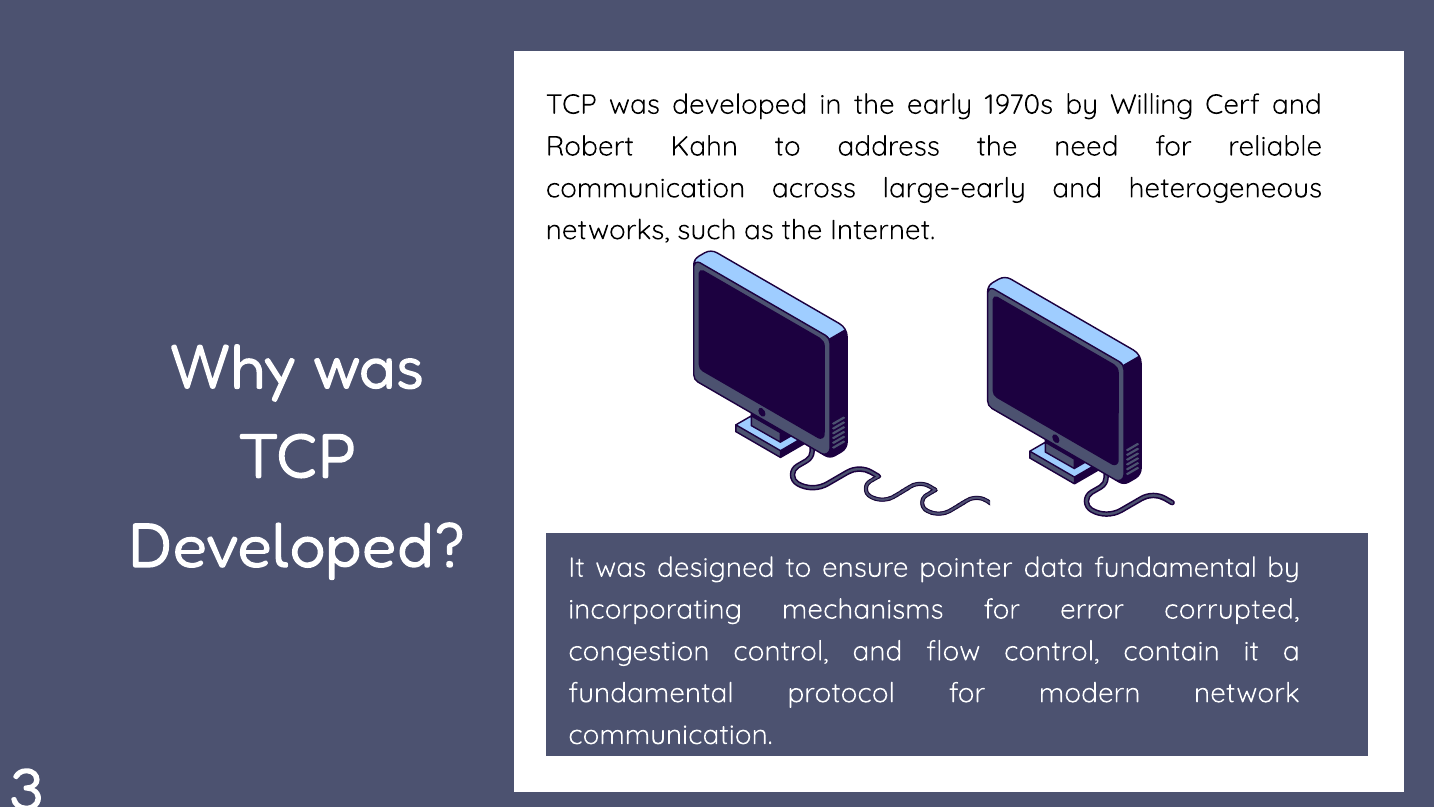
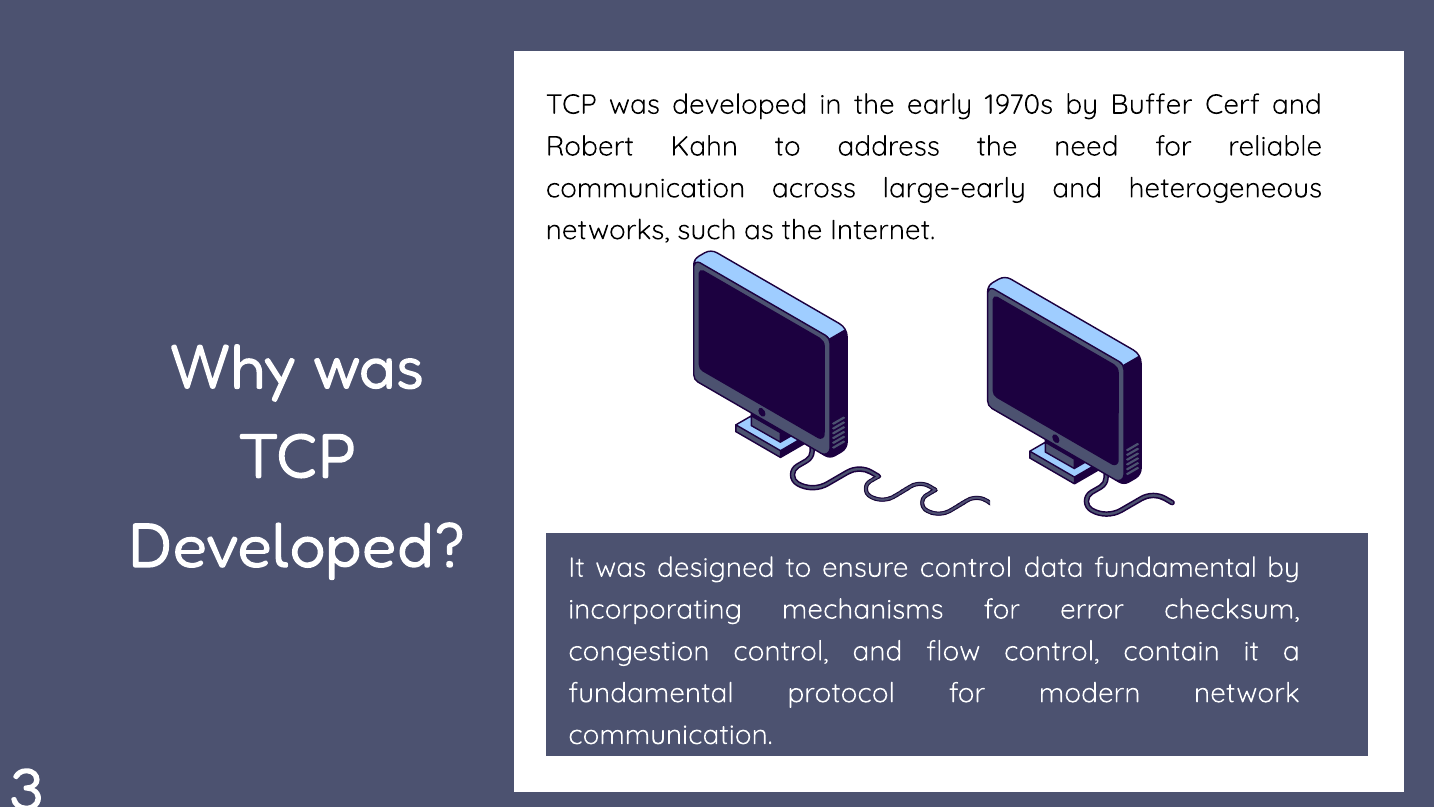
Willing: Willing -> Buffer (1151, 105)
ensure pointer: pointer -> control (966, 567)
corrupted: corrupted -> checksum (1232, 609)
